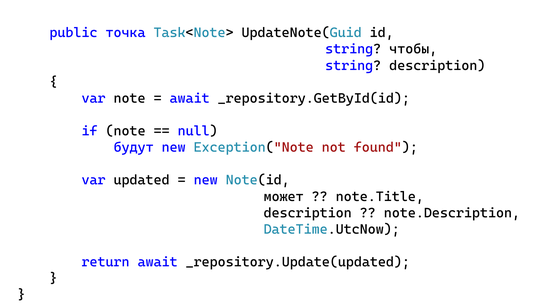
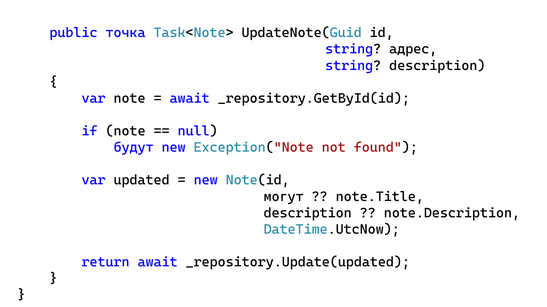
чтобы: чтобы -> адрес (413, 49)
может: может -> могут (284, 197)
